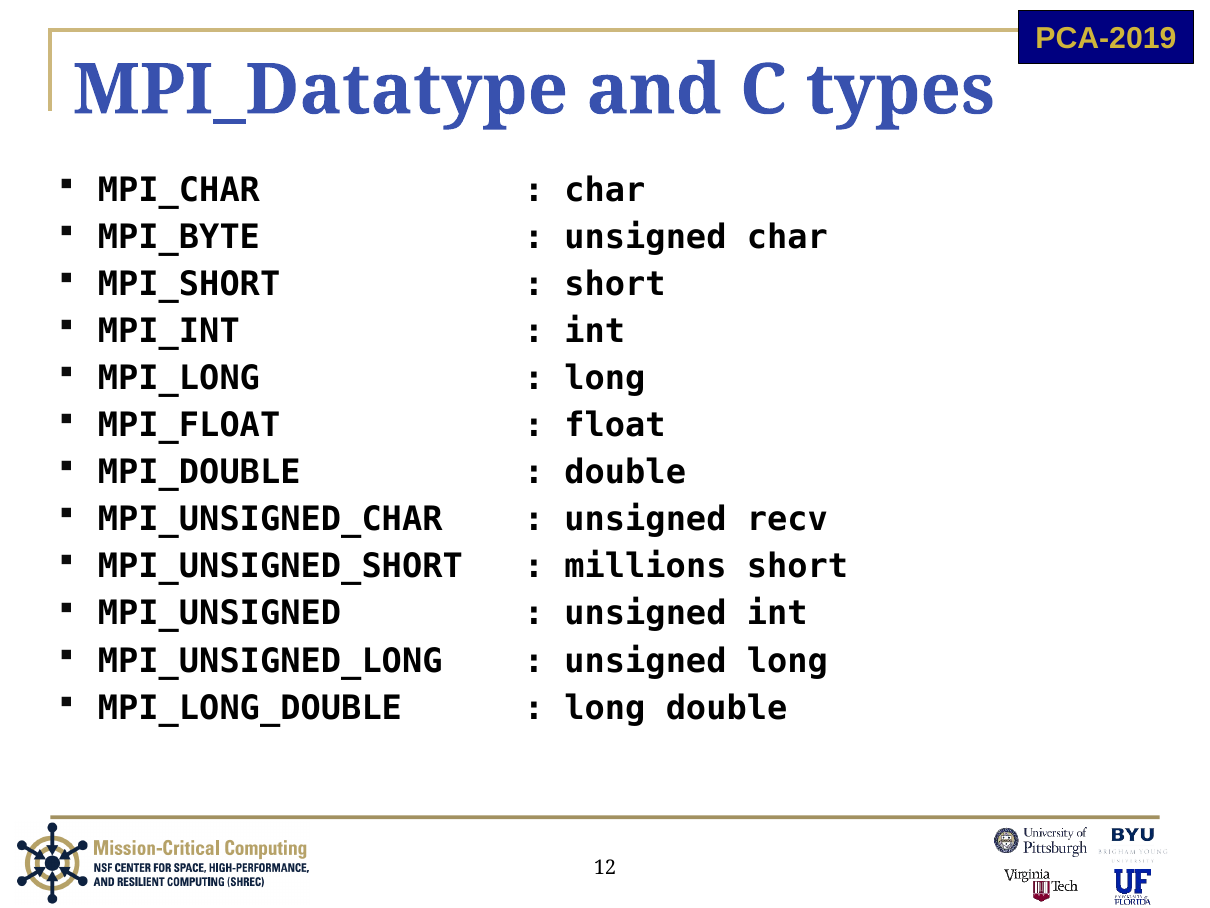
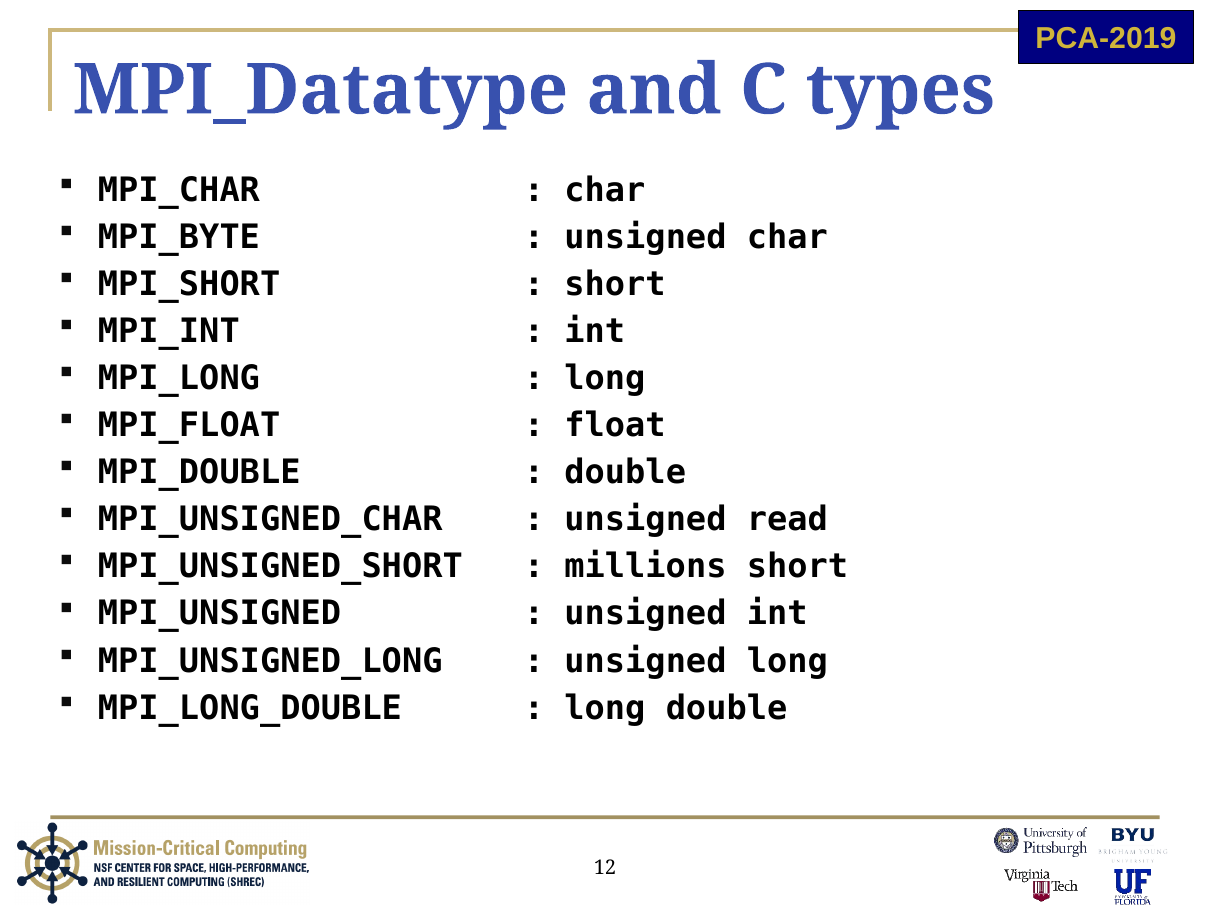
recv: recv -> read (787, 519)
